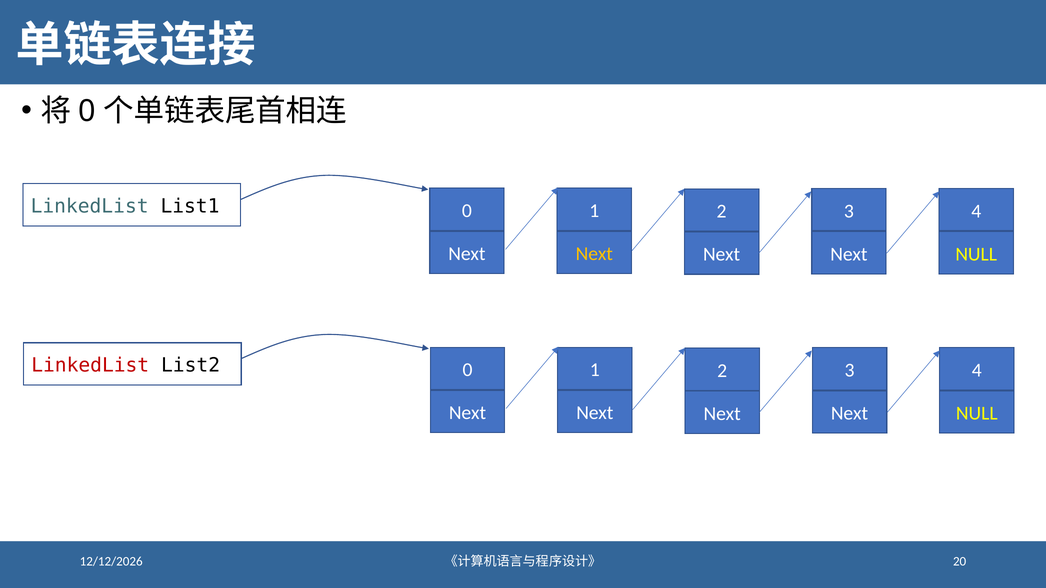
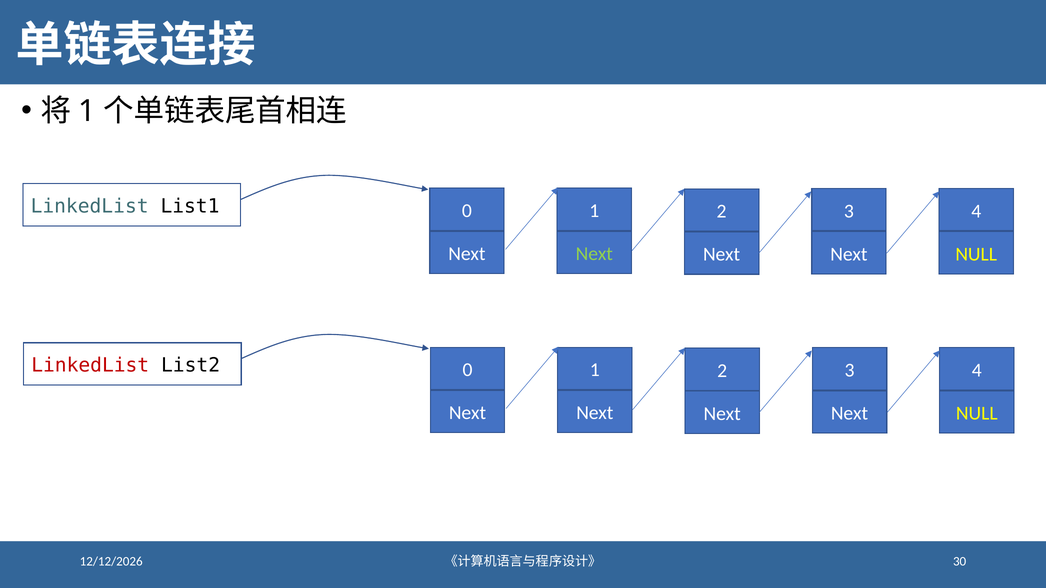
0: 0 -> 1 (87, 111)
Next colour: yellow -> light green (594, 254)
20: 20 -> 30 (960, 562)
